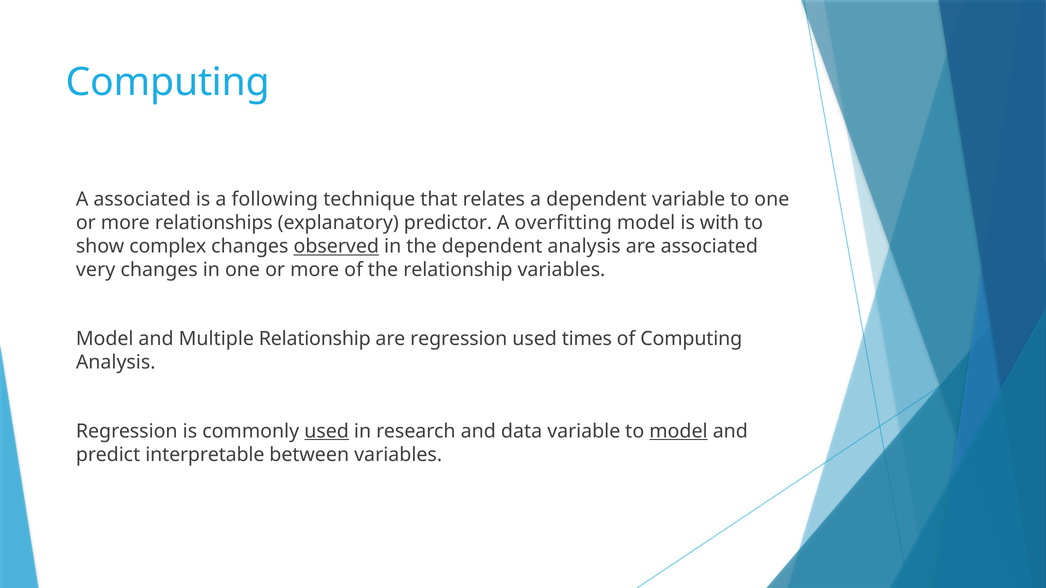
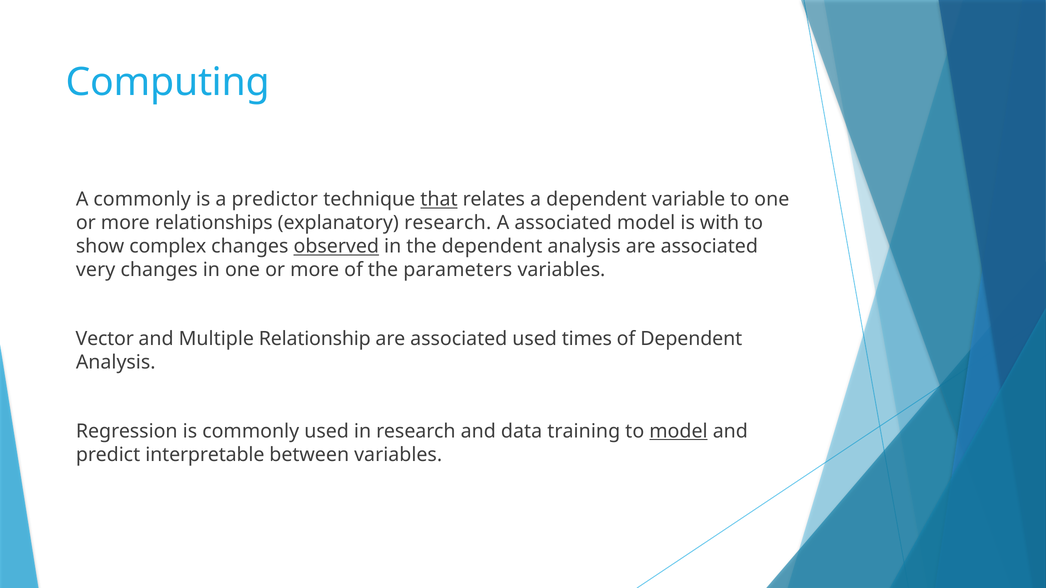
A associated: associated -> commonly (142, 200)
following: following -> predictor (275, 200)
that underline: none -> present (439, 200)
explanatory predictor: predictor -> research (448, 223)
A overfitting: overfitting -> associated (563, 223)
the relationship: relationship -> parameters (458, 270)
Model: Model -> Vector (105, 339)
regression: regression -> associated (459, 339)
of Computing: Computing -> Dependent (691, 339)
used underline: present -> none (327, 431)
data variable: variable -> training (584, 431)
